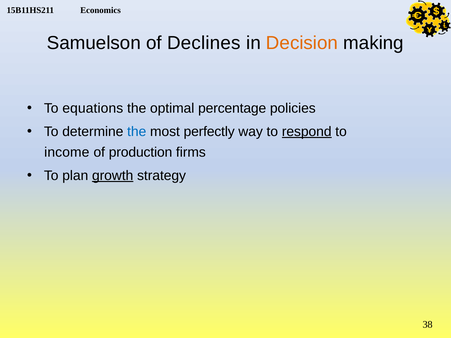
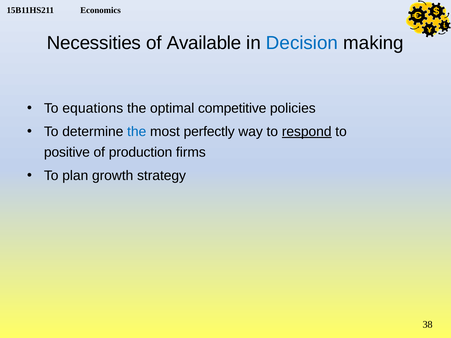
Samuelson: Samuelson -> Necessities (94, 43)
Declines: Declines -> Available (204, 43)
Decision colour: orange -> blue (302, 43)
percentage: percentage -> competitive (232, 108)
income: income -> positive (67, 152)
growth underline: present -> none (113, 176)
